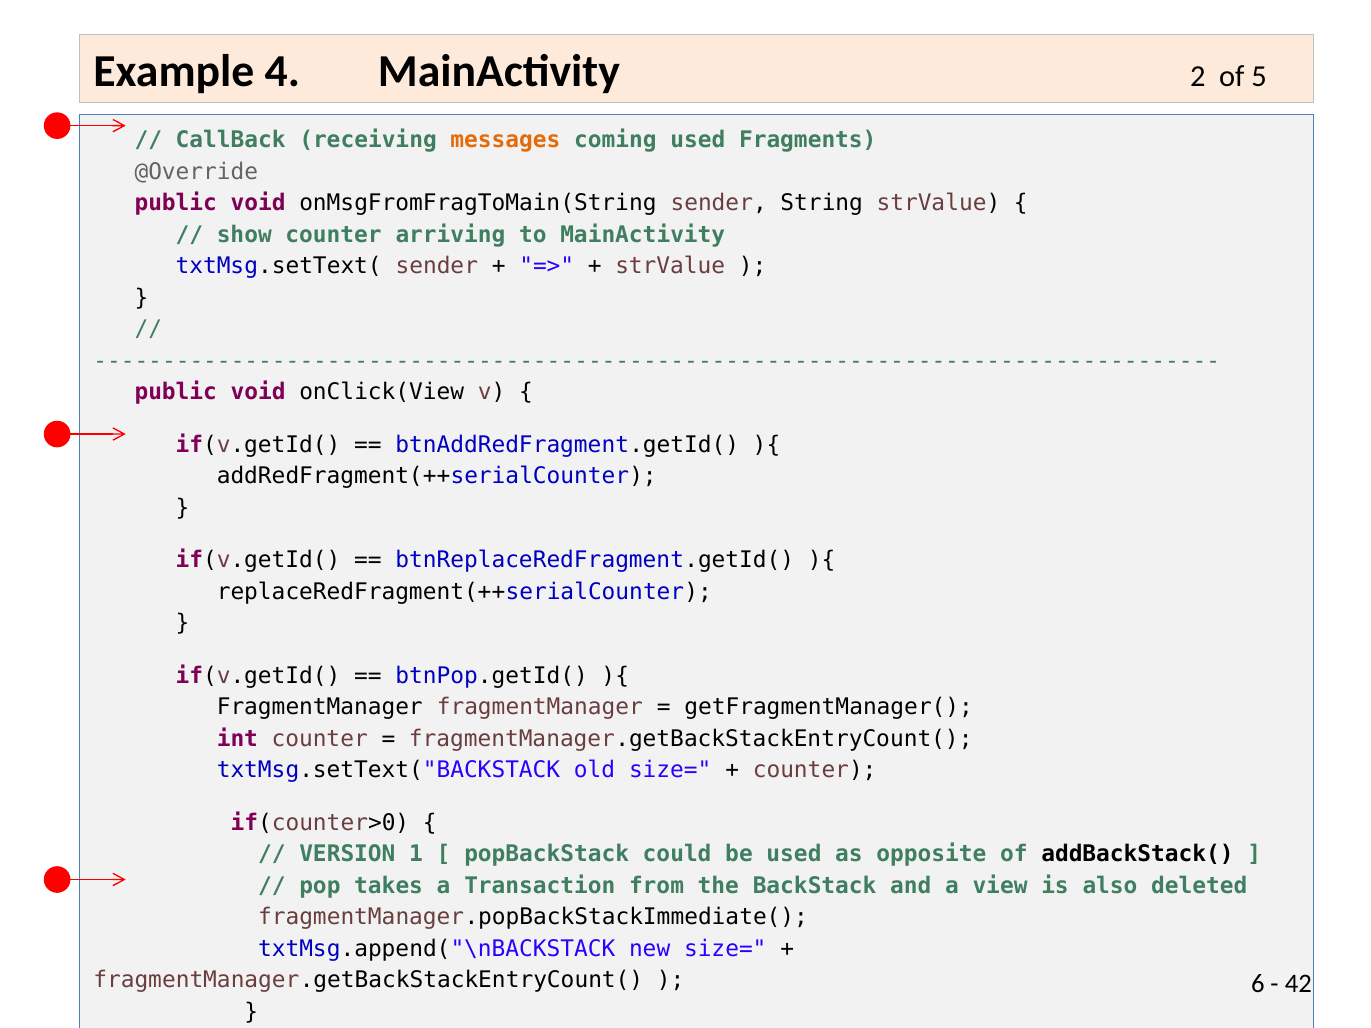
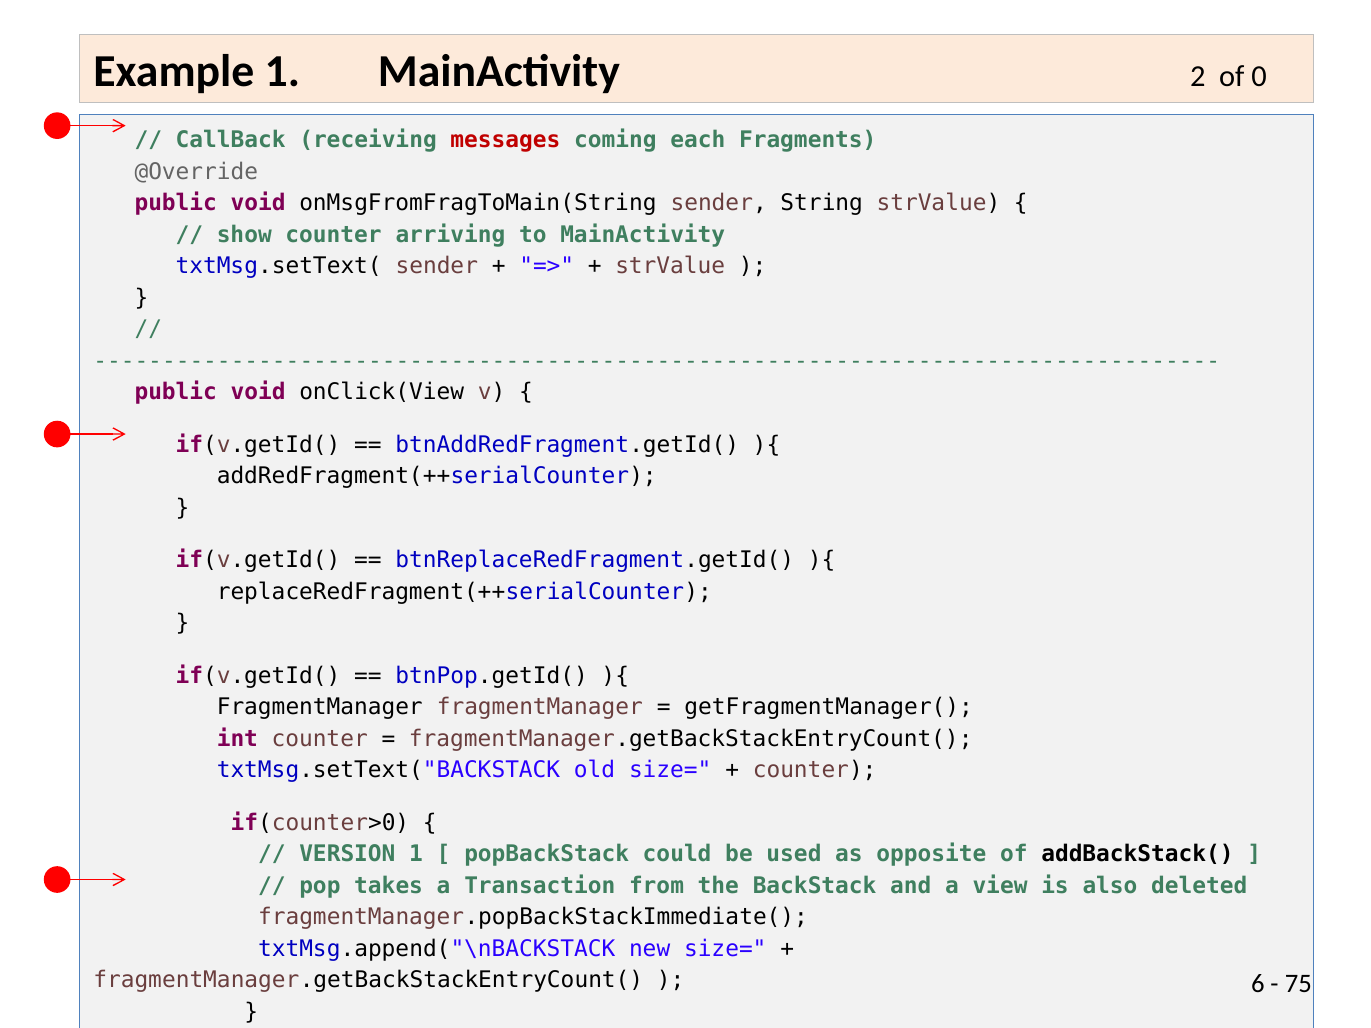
Example 4: 4 -> 1 (282, 72)
5: 5 -> 0 (1259, 77)
messages colour: orange -> red (505, 140)
coming used: used -> each (698, 140)
42: 42 -> 75 (1298, 984)
